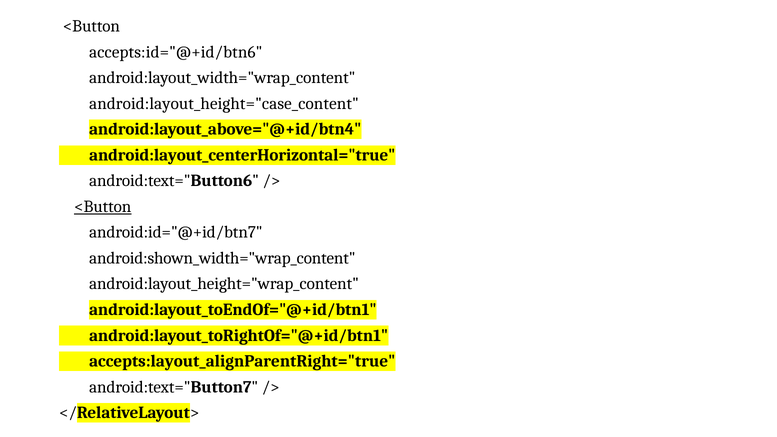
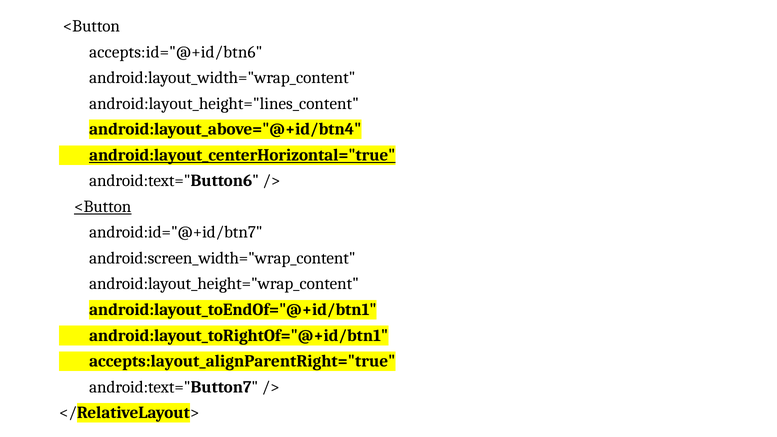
android:layout_height="case_content: android:layout_height="case_content -> android:layout_height="lines_content (224, 104)
android:layout_centerHorizontal="true underline: none -> present (242, 155)
android:shown_width="wrap_content: android:shown_width="wrap_content -> android:screen_width="wrap_content (222, 258)
